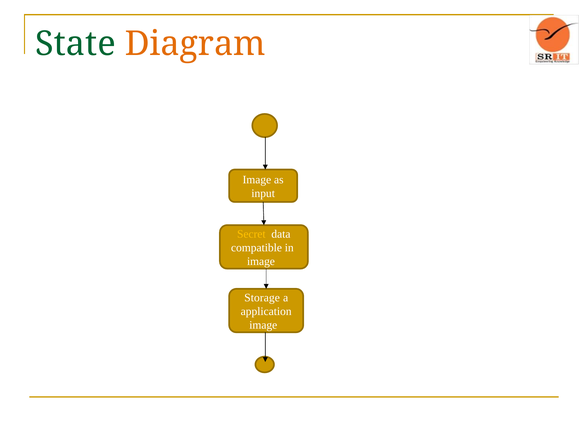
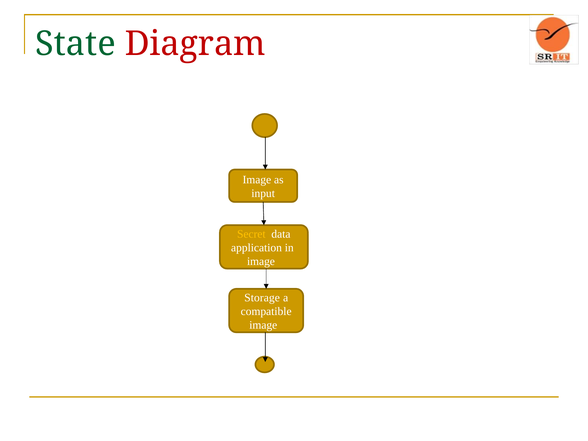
Diagram colour: orange -> red (195, 44)
compatible: compatible -> application (256, 248)
application: application -> compatible (266, 311)
